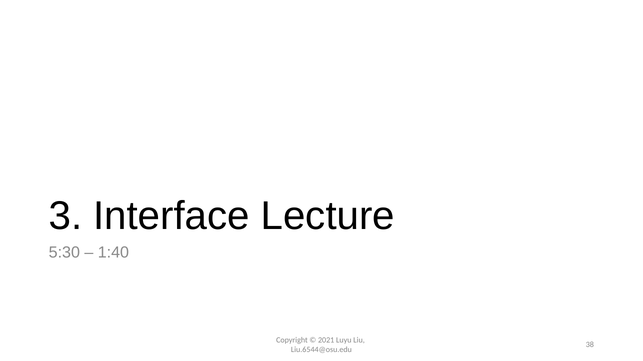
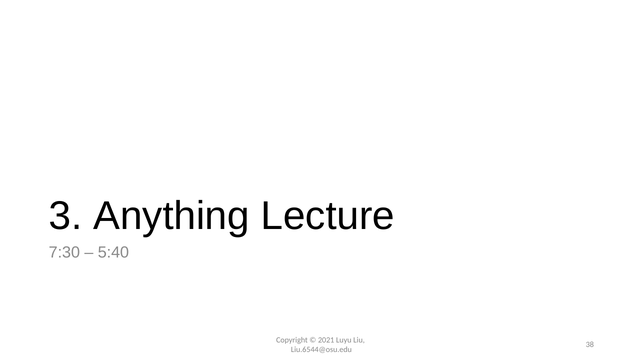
Interface: Interface -> Anything (171, 216)
5:30: 5:30 -> 7:30 (64, 253)
1:40: 1:40 -> 5:40 (113, 253)
